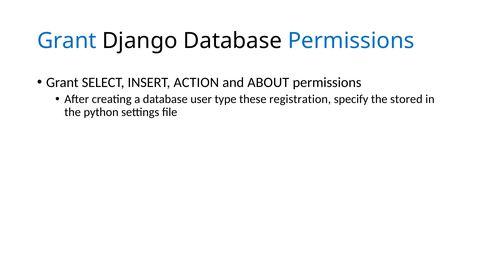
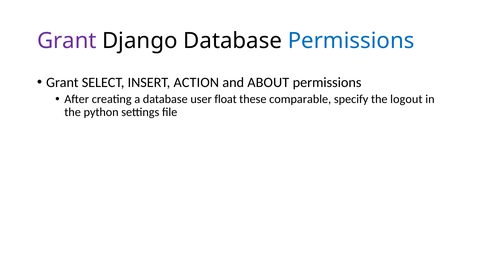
Grant colour: blue -> purple (67, 41)
type: type -> float (226, 99)
registration: registration -> comparable (300, 99)
stored: stored -> logout (406, 99)
